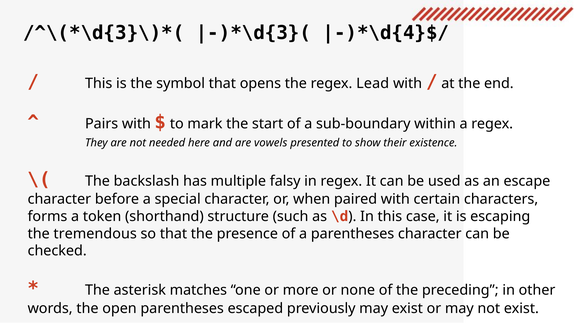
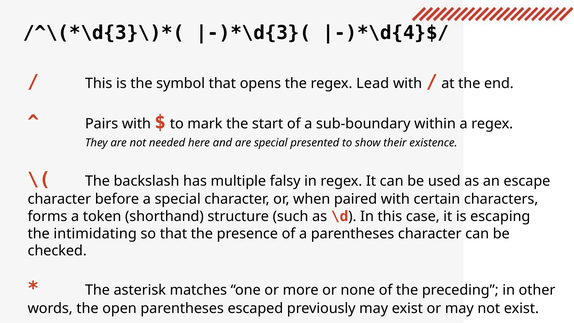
are vowels: vowels -> special (271, 143)
tremendous: tremendous -> intimidating (95, 234)
